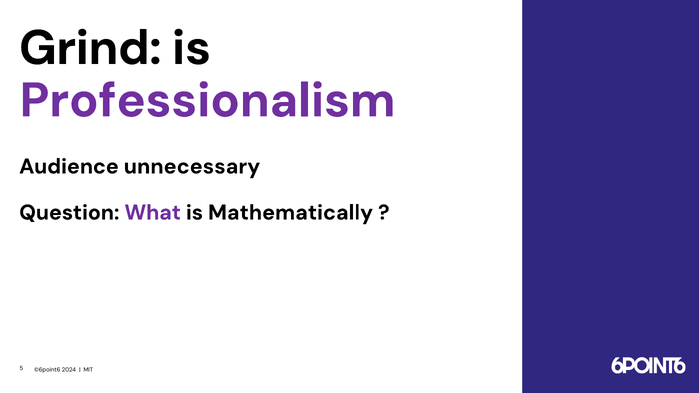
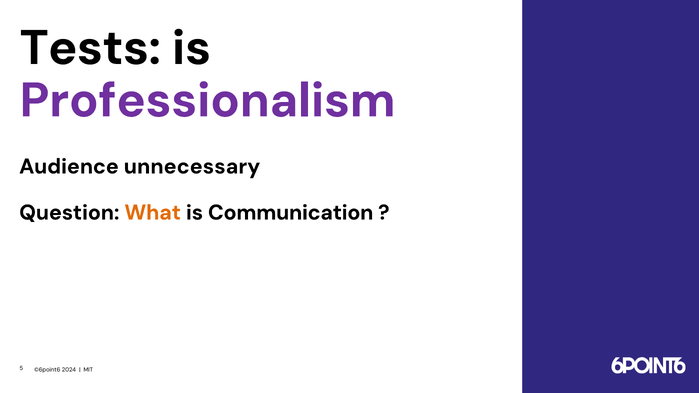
Grind: Grind -> Tests (90, 48)
What colour: purple -> orange (153, 213)
Mathematically: Mathematically -> Communication (291, 213)
